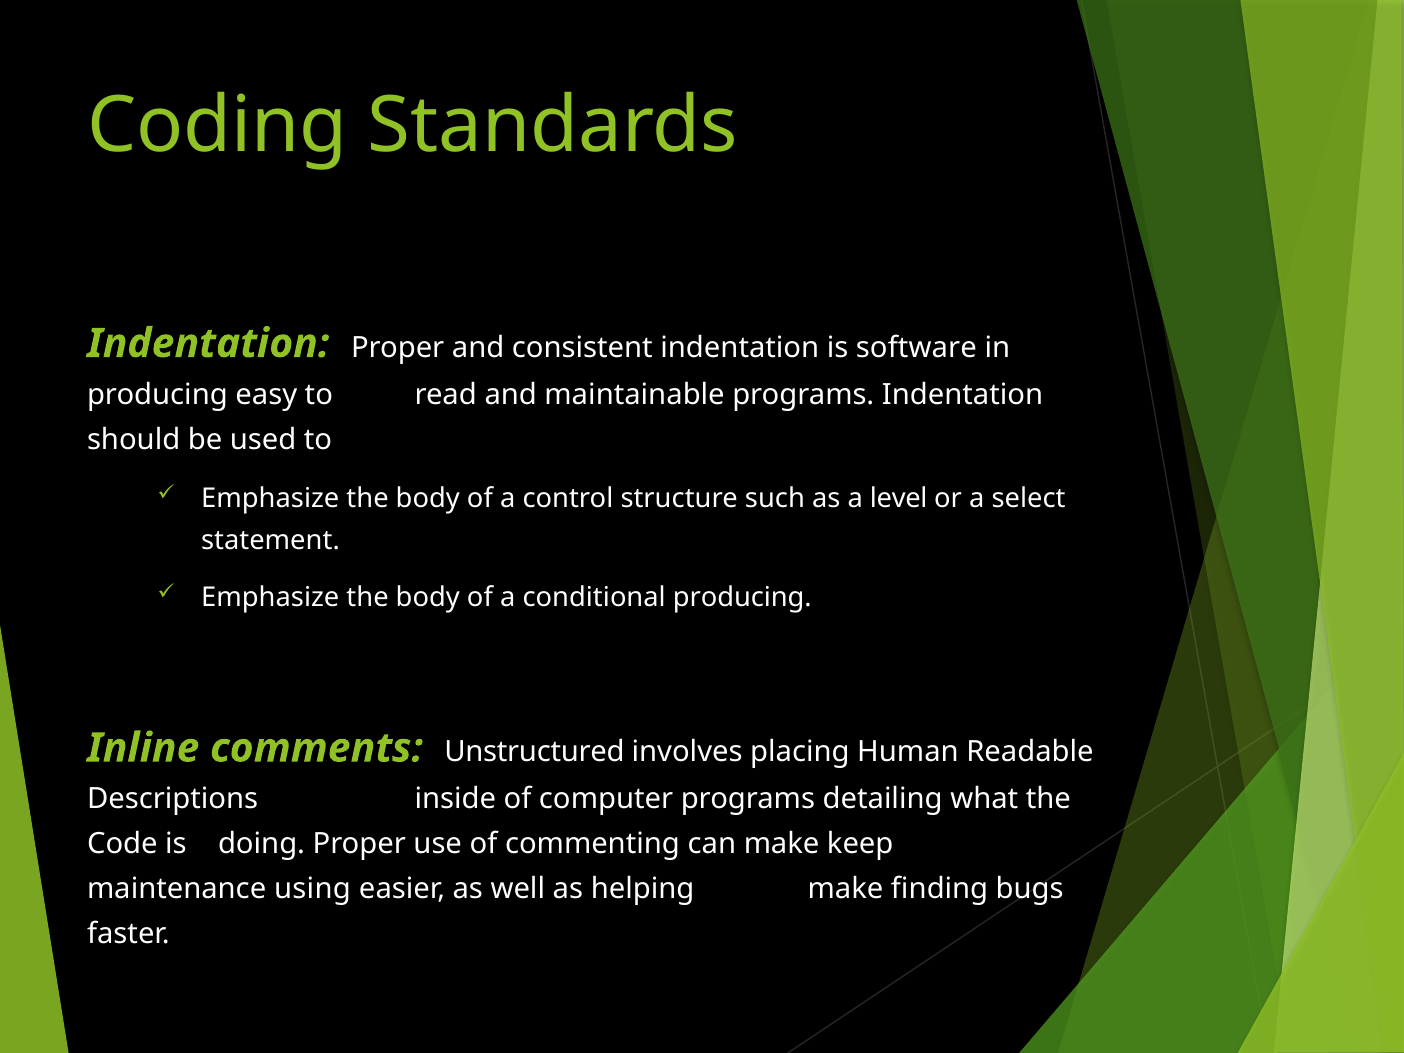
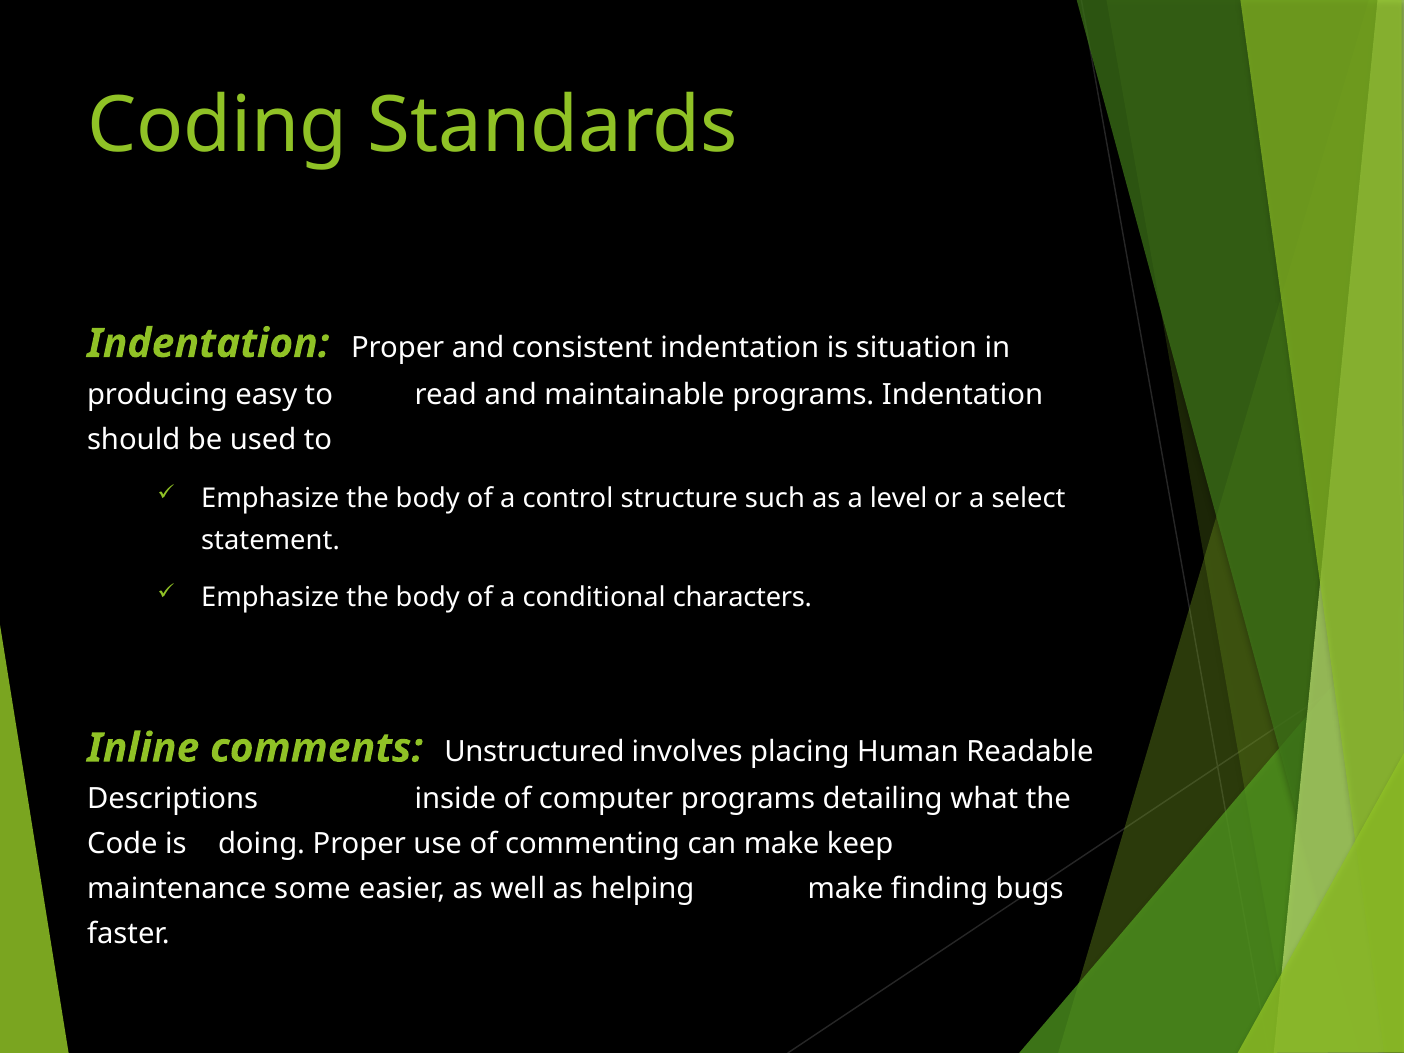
software: software -> situation (916, 347)
conditional producing: producing -> characters (742, 598)
using: using -> some (312, 889)
